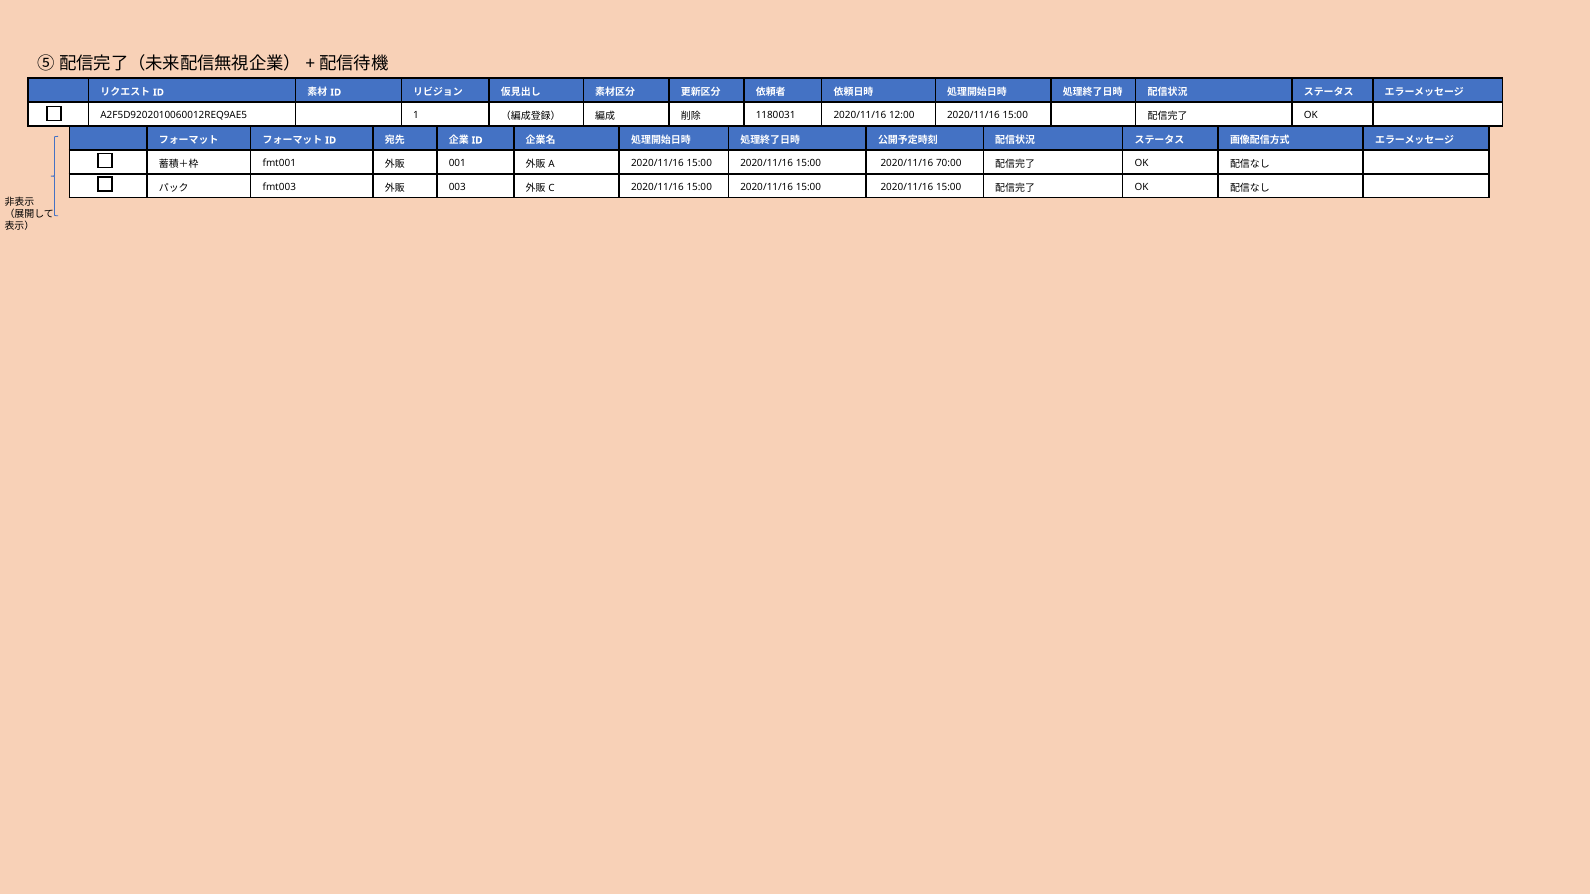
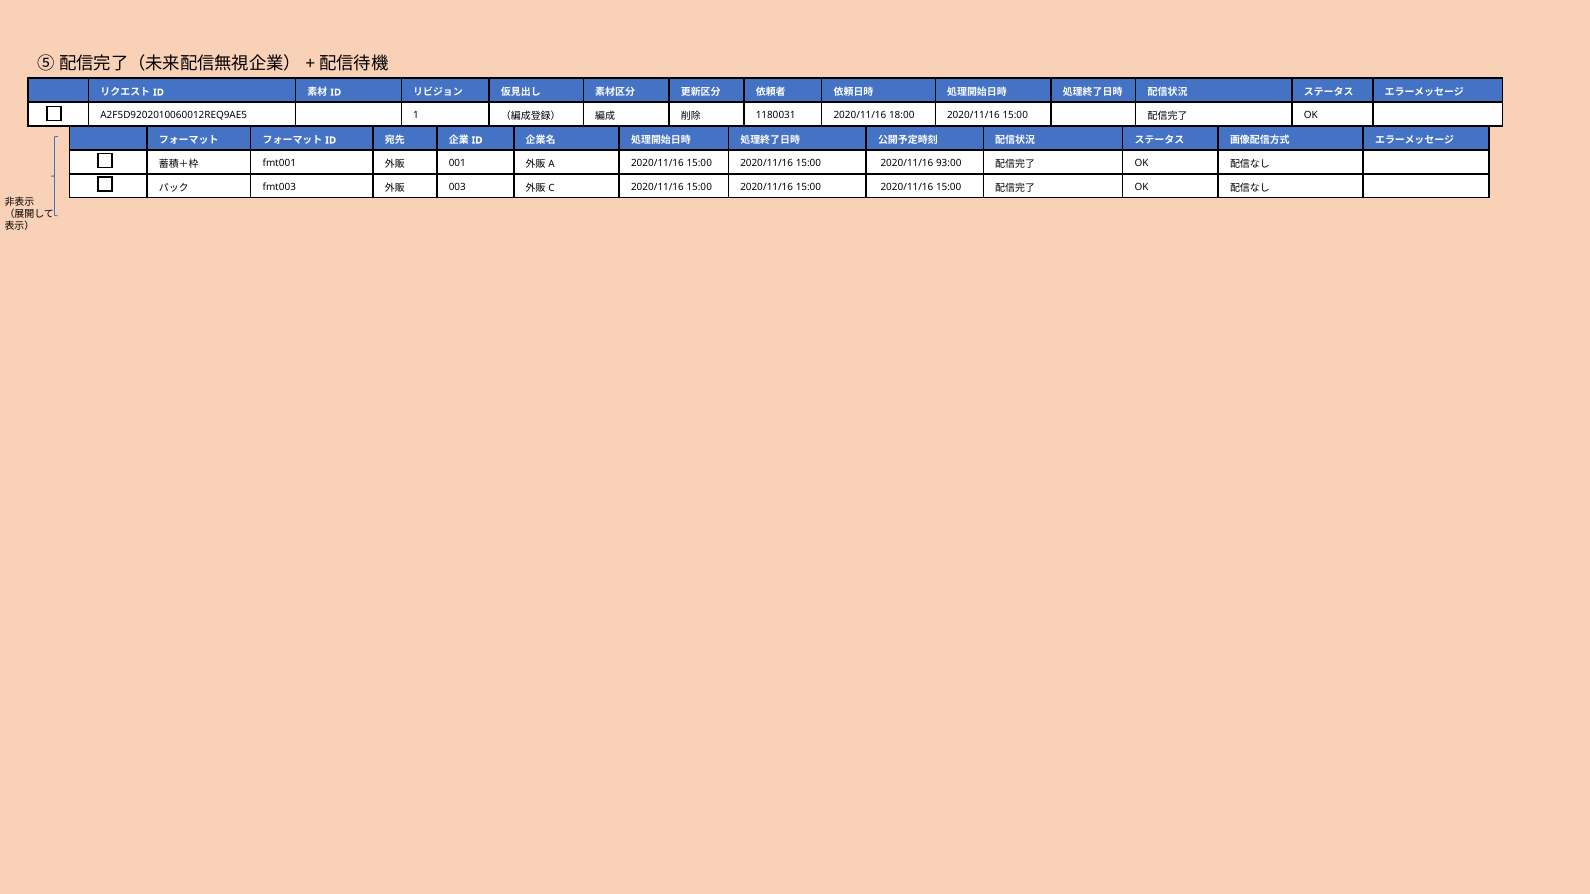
12:00: 12:00 -> 18:00 (902, 115)
70:00: 70:00 -> 93:00 (949, 163)
